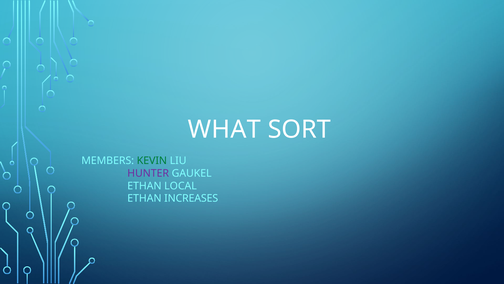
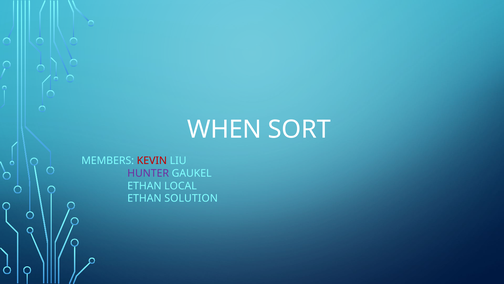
WHAT: WHAT -> WHEN (225, 129)
KEVIN colour: green -> red (152, 160)
INCREASES: INCREASES -> SOLUTION (191, 198)
